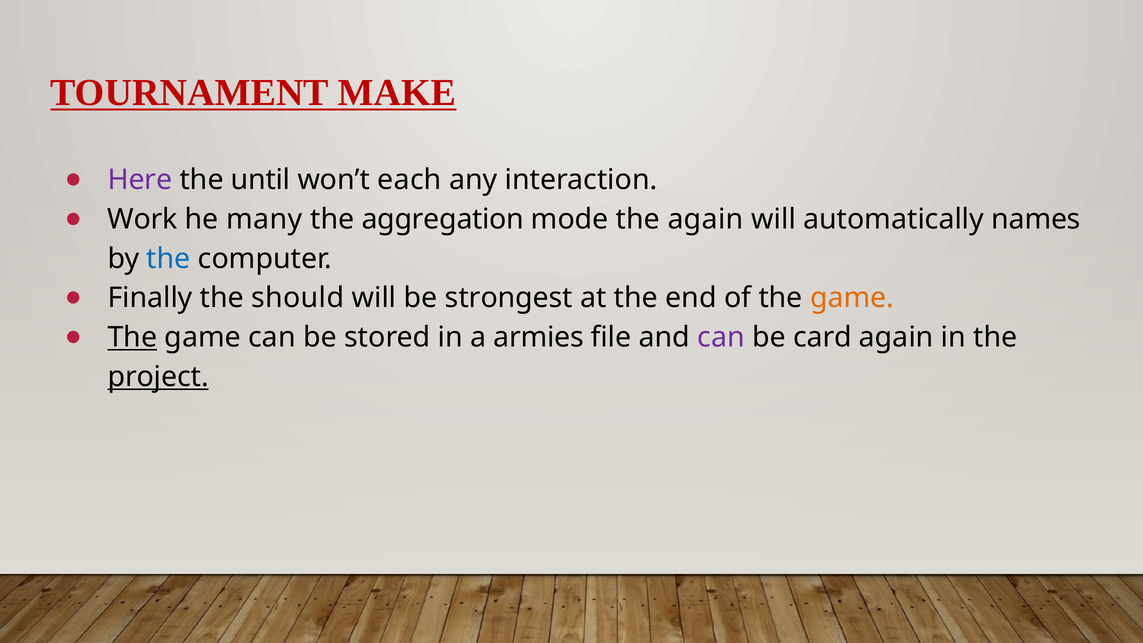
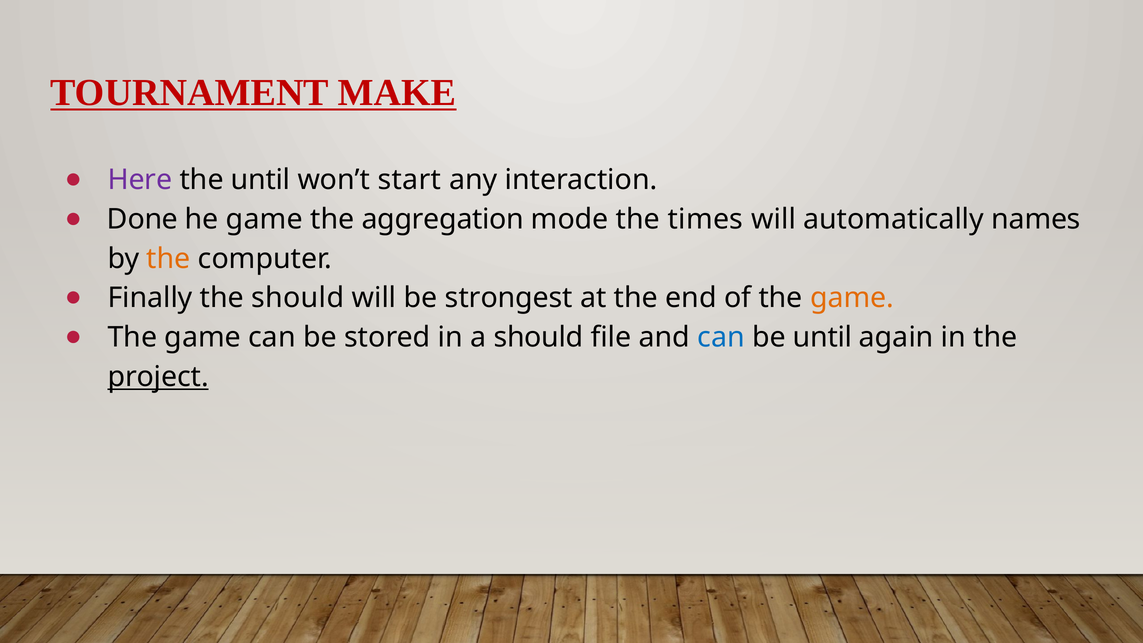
each: each -> start (409, 180)
Work: Work -> Done (143, 219)
he many: many -> game (264, 219)
the again: again -> times (706, 219)
the colour: blue -> orange (168, 259)
The underline: present -> none (132, 337)
a armies: armies -> should (539, 337)
can colour: purple -> blue (721, 337)
be card: card -> until (823, 337)
